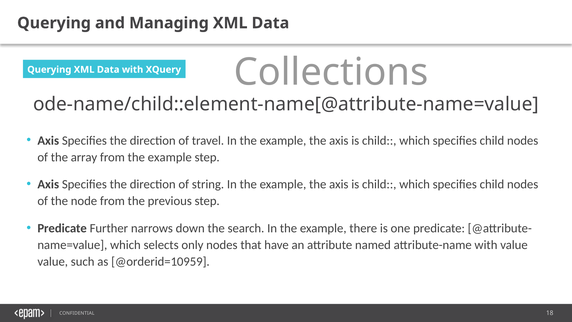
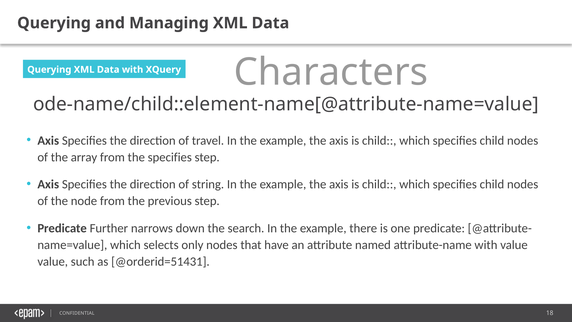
Collections: Collections -> Characters (331, 72)
from the example: example -> specifies (170, 157)
@orderid=10959: @orderid=10959 -> @orderid=51431 (160, 262)
